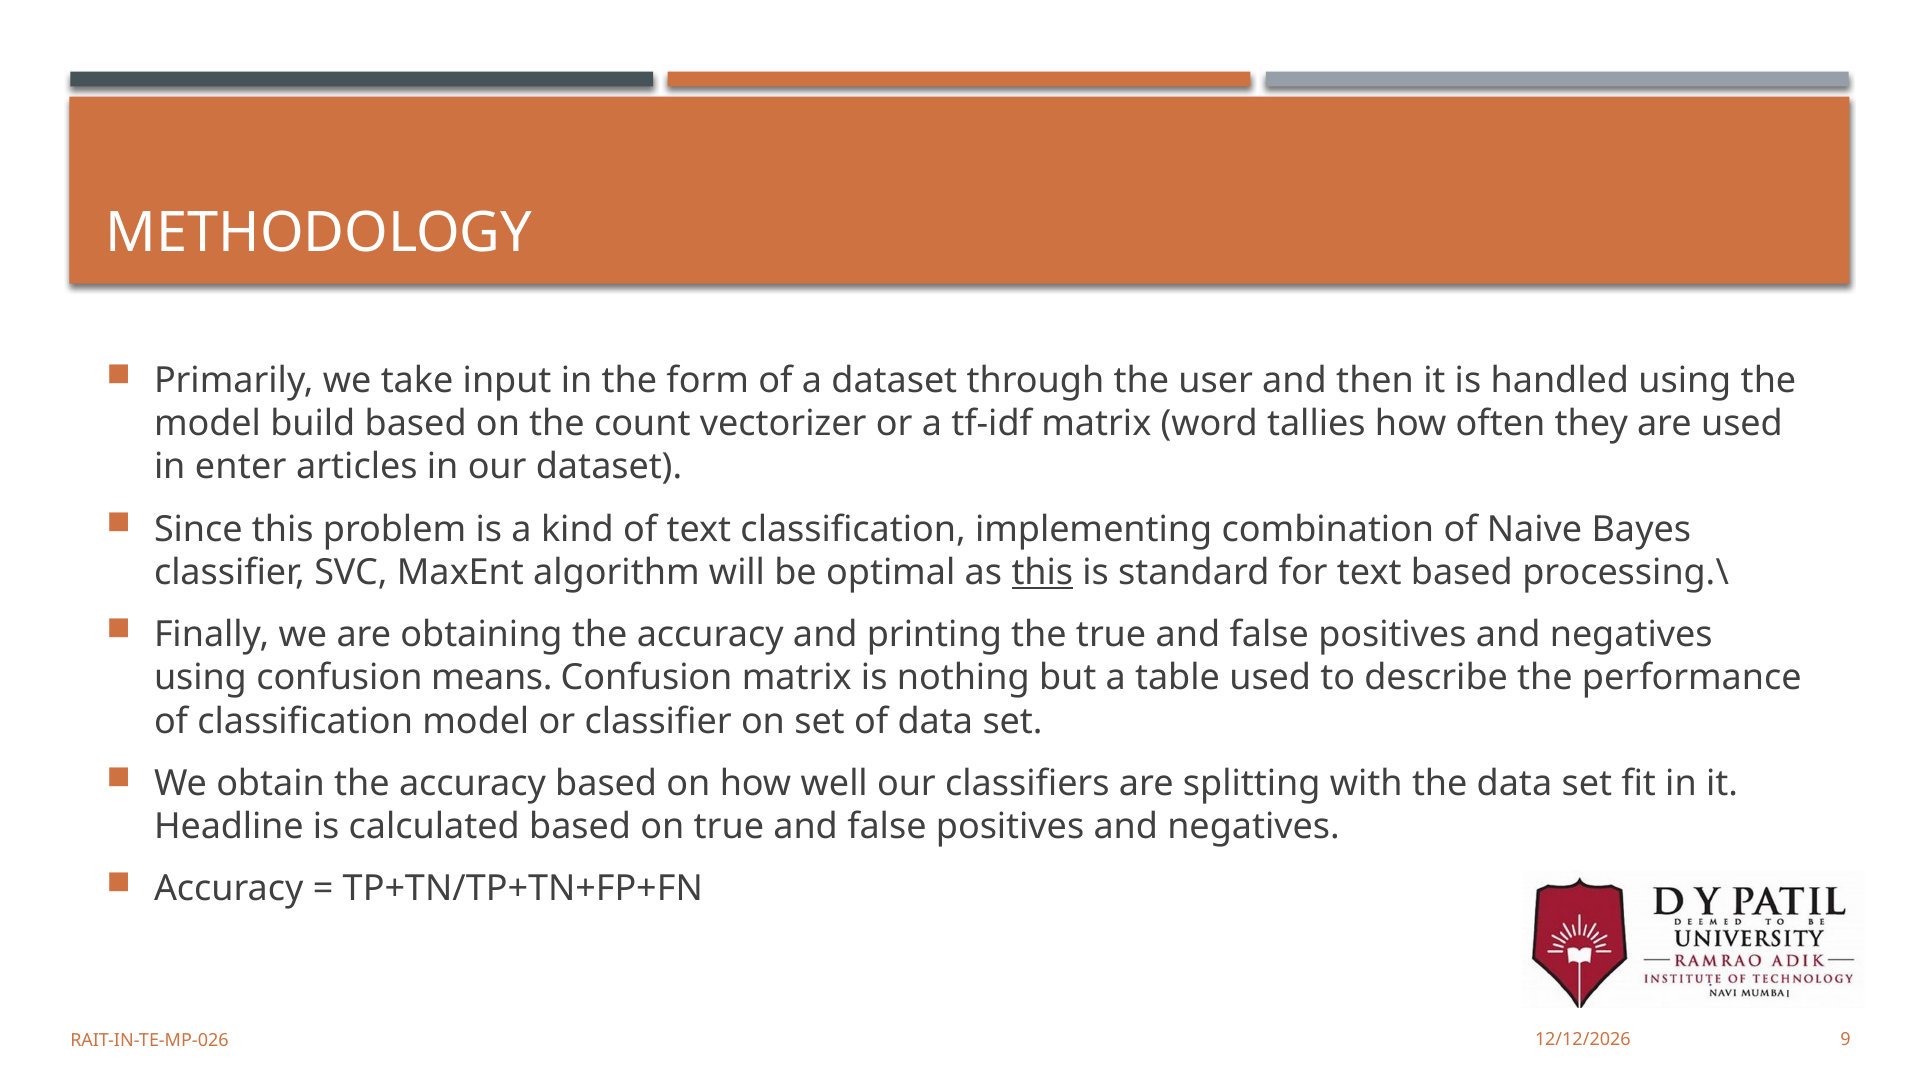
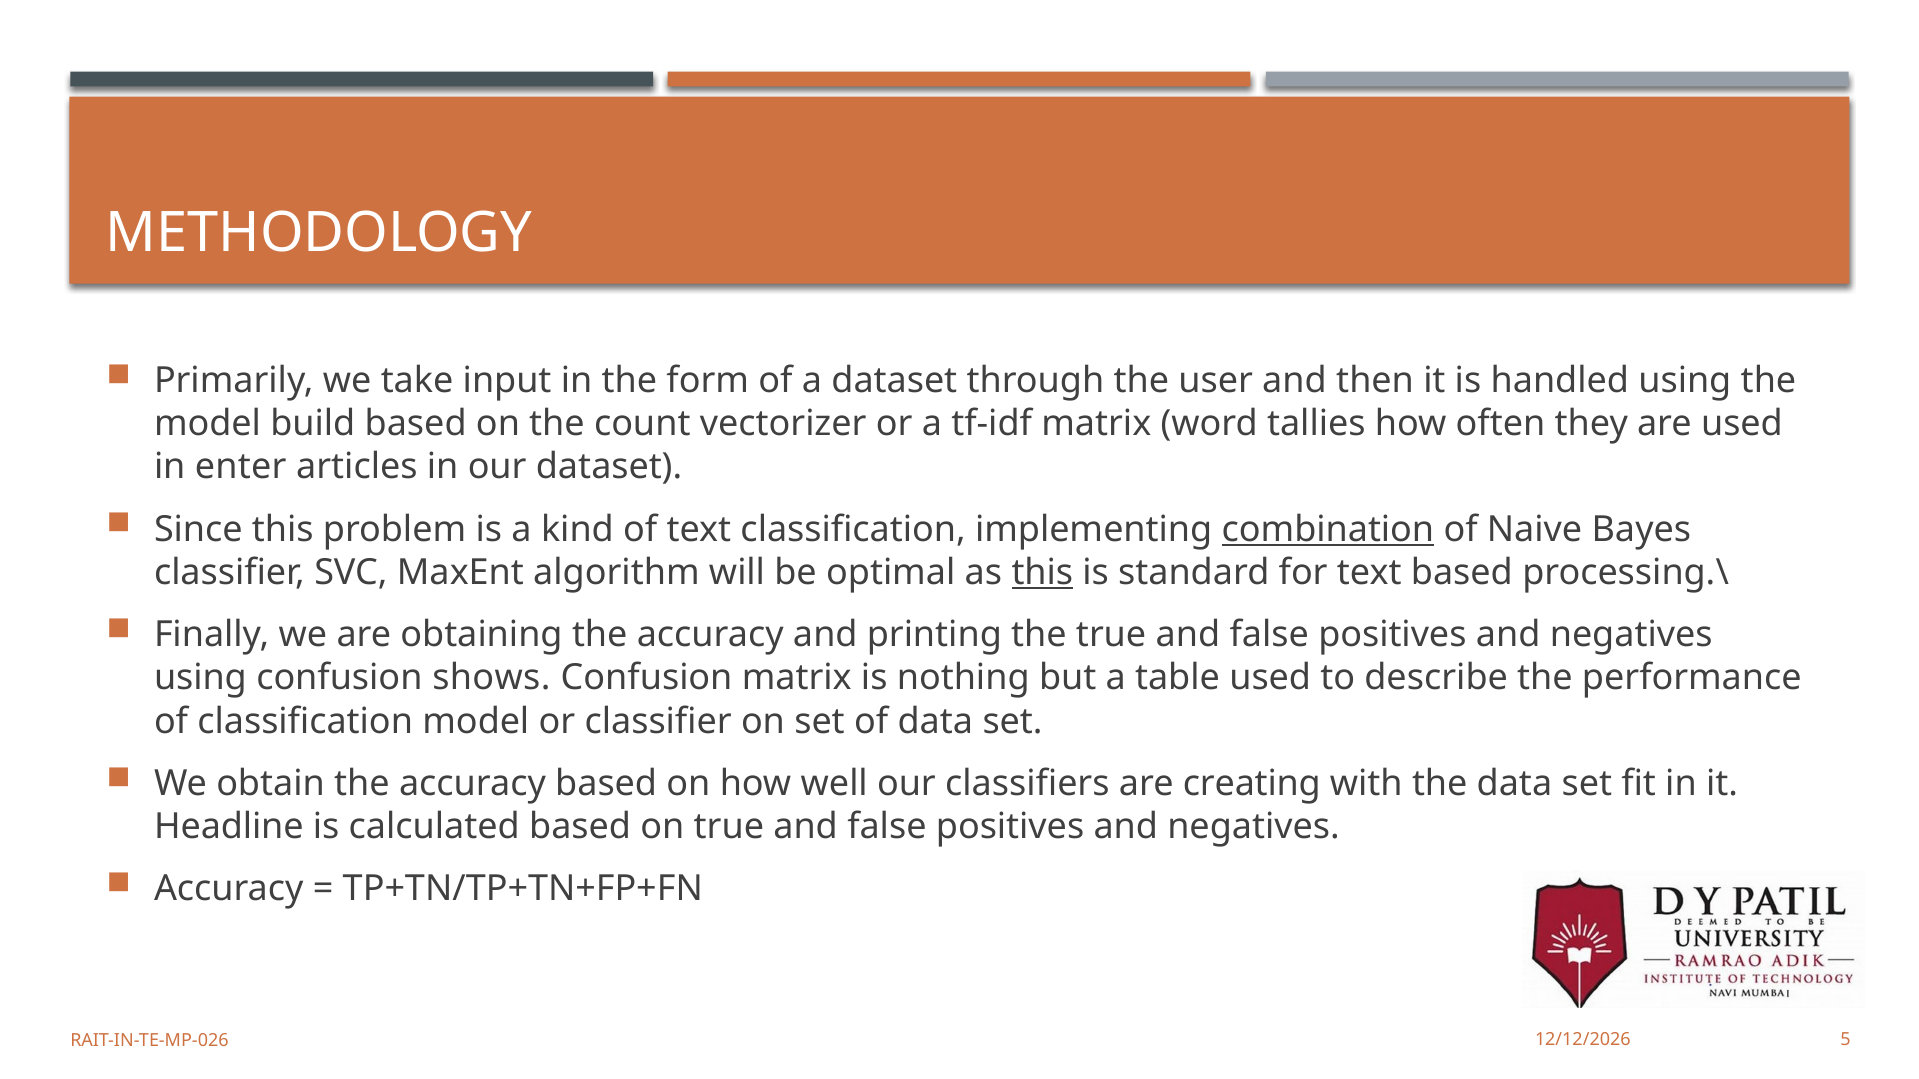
combination underline: none -> present (1328, 530)
means: means -> shows (491, 678)
splitting: splitting -> creating (1252, 784)
9: 9 -> 5 (1846, 1040)
